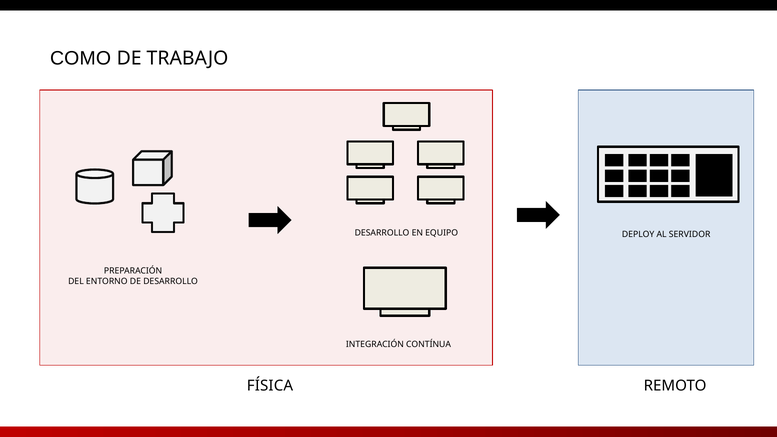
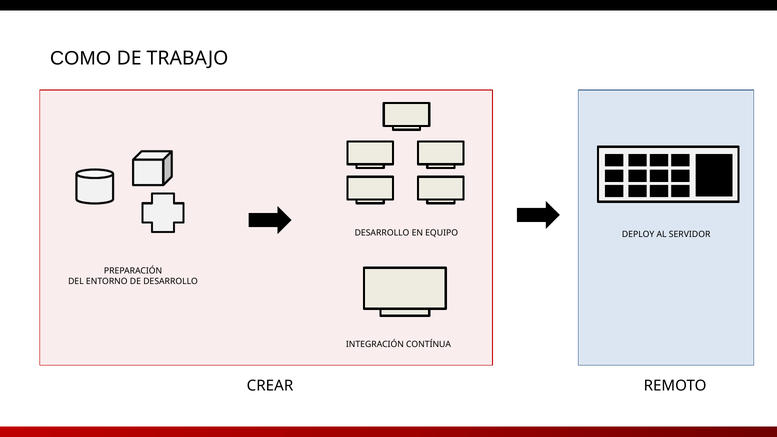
FÍSICA: FÍSICA -> CREAR (270, 386)
